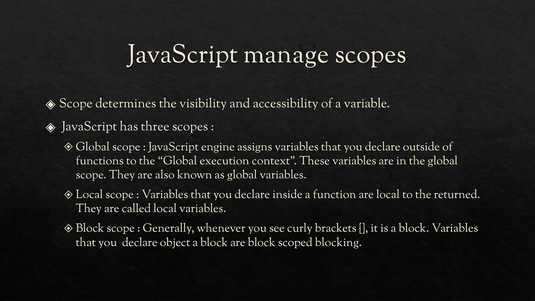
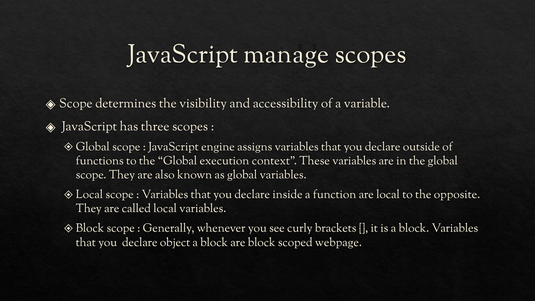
returned: returned -> opposite (457, 194)
blocking: blocking -> webpage (338, 242)
